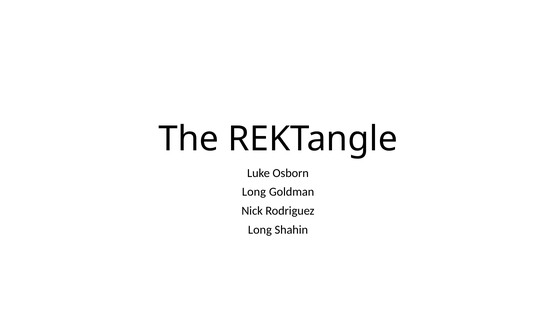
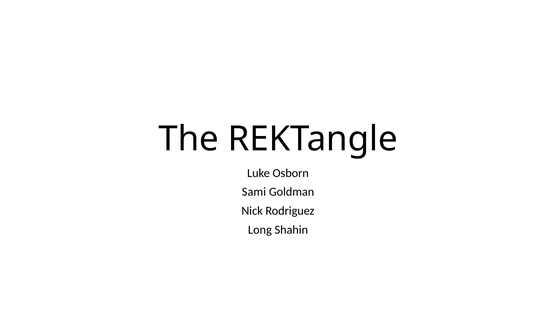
Long: Long -> Sami (254, 192)
